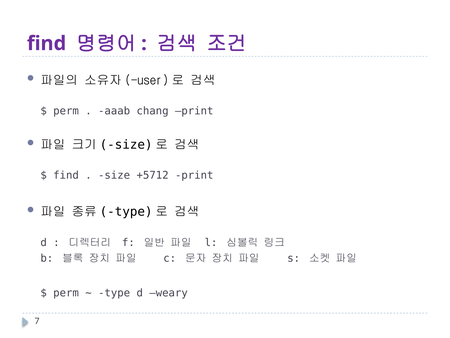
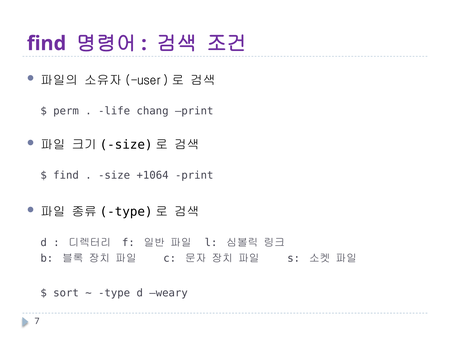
aaab: aaab -> life (114, 111)
+5712: +5712 -> +1064 (153, 175)
perm: perm -> sort (66, 293)
